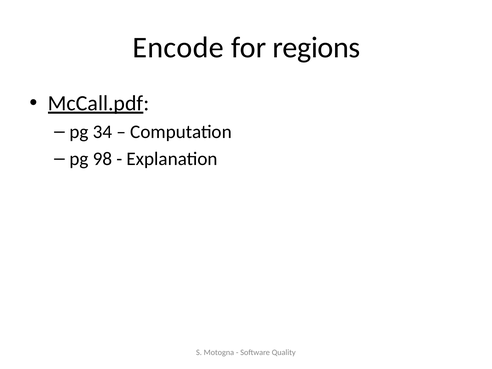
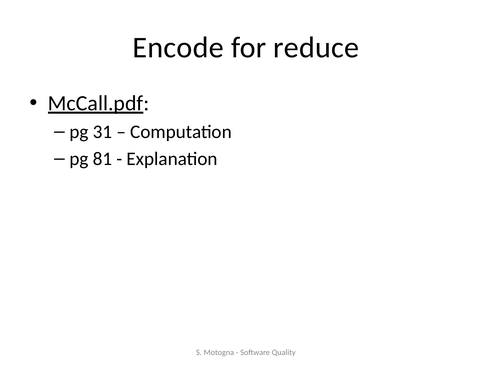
regions: regions -> reduce (316, 48)
34: 34 -> 31 (102, 132)
98: 98 -> 81 (102, 159)
